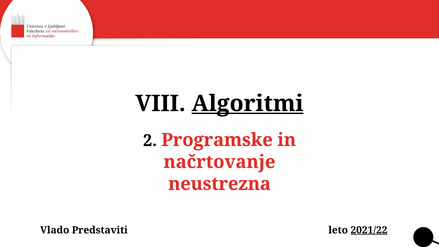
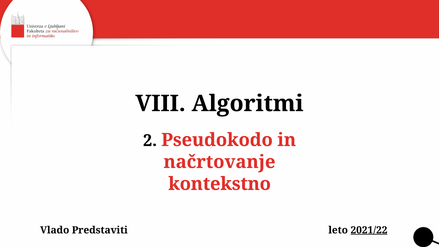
Algoritmi underline: present -> none (248, 104)
Programske: Programske -> Pseudokodo (217, 140)
neustrezna: neustrezna -> kontekstno (220, 184)
